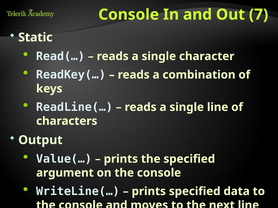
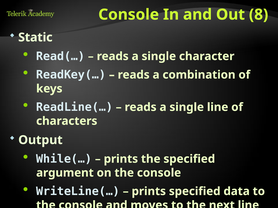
7: 7 -> 8 (259, 15)
Value(…: Value(… -> While(… (64, 159)
